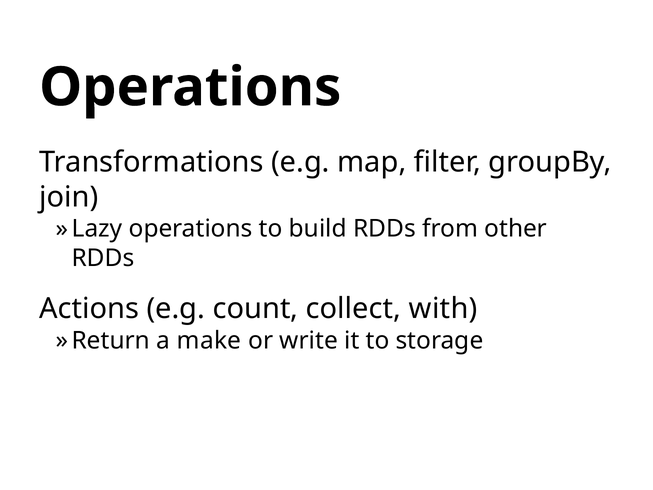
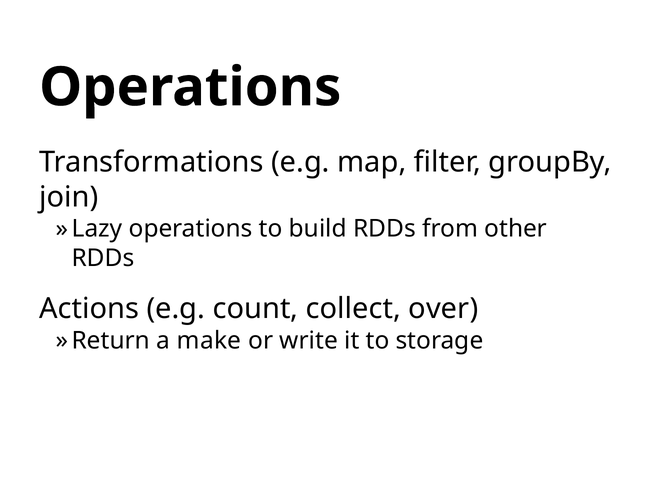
with: with -> over (443, 309)
